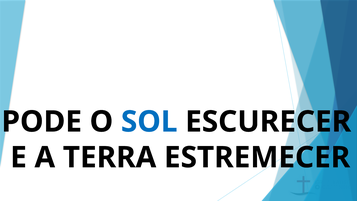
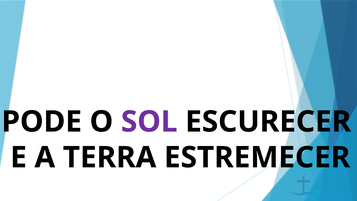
SOL colour: blue -> purple (149, 122)
